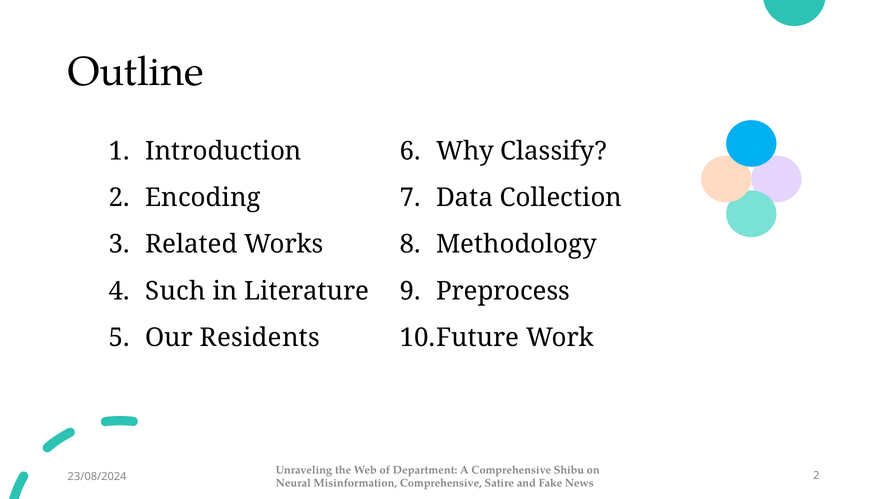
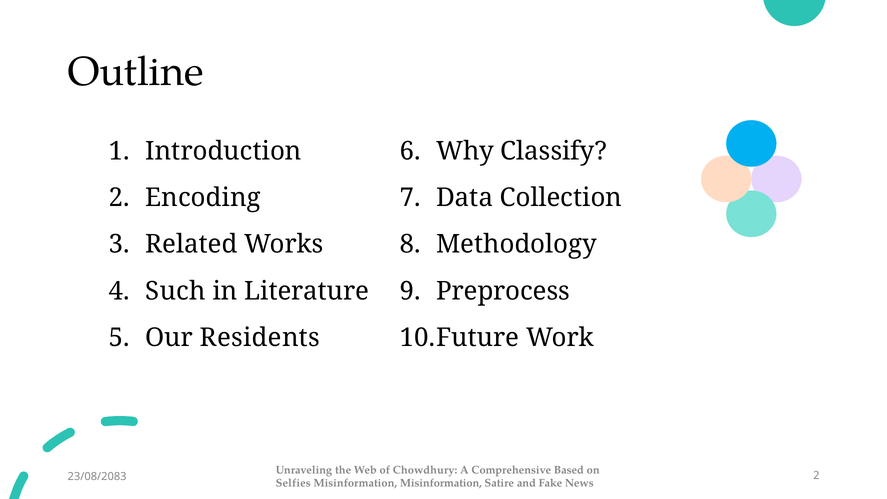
Department: Department -> Chowdhury (425, 470)
Shibu: Shibu -> Based (569, 470)
23/08/2024: 23/08/2024 -> 23/08/2083 (97, 476)
Neural: Neural -> Selfies (293, 483)
Misinformation Comprehensive: Comprehensive -> Misinformation (441, 483)
